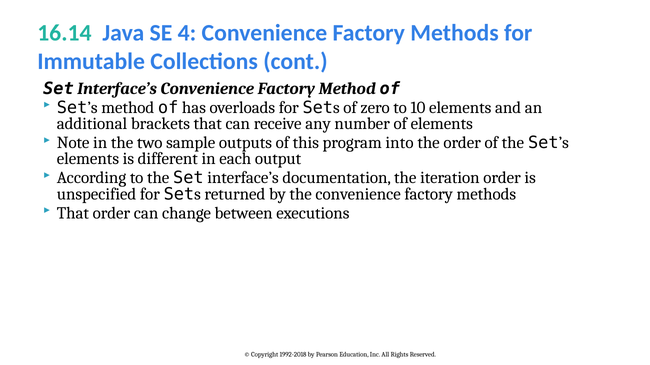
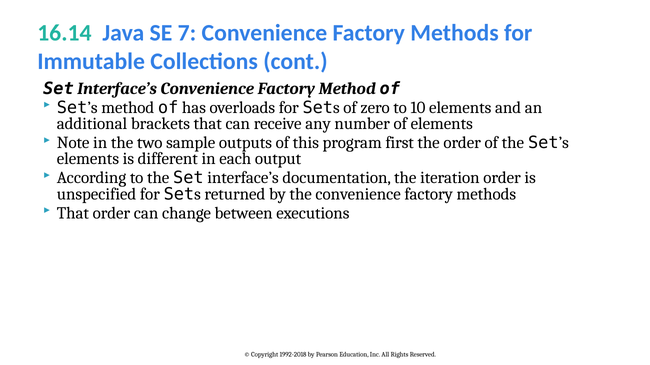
4: 4 -> 7 (187, 33)
into: into -> first (400, 143)
